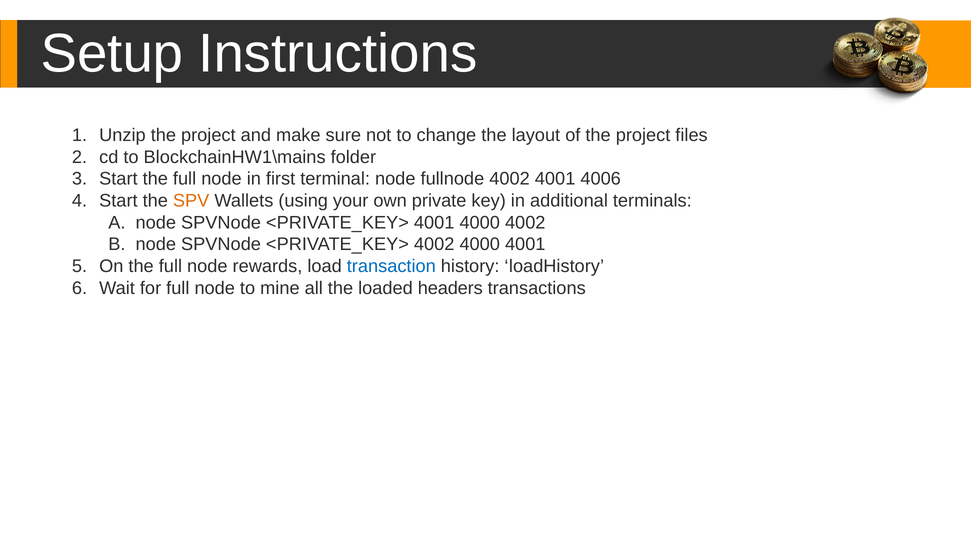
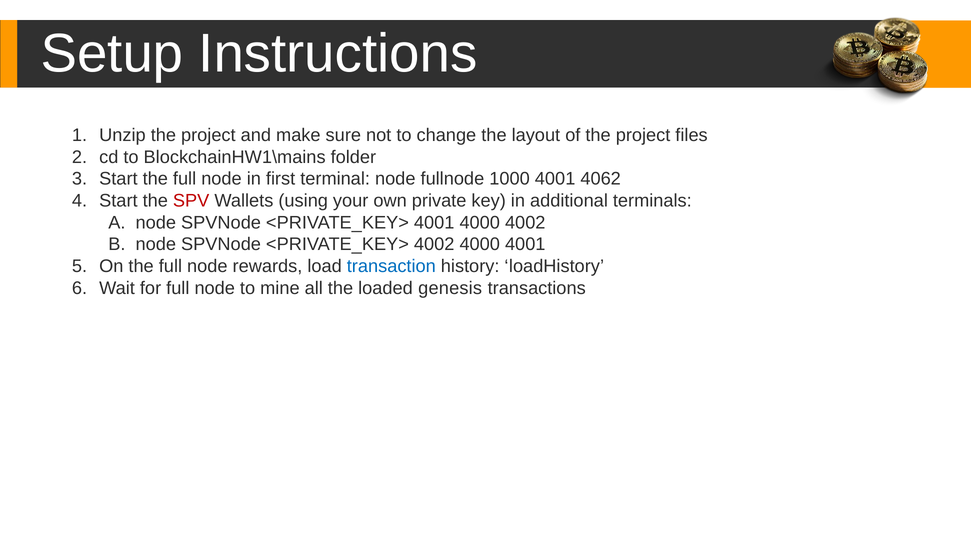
fullnode 4002: 4002 -> 1000 (510, 179)
4006: 4006 -> 4062 (601, 179)
SPV colour: orange -> red (191, 201)
headers: headers -> genesis (450, 288)
